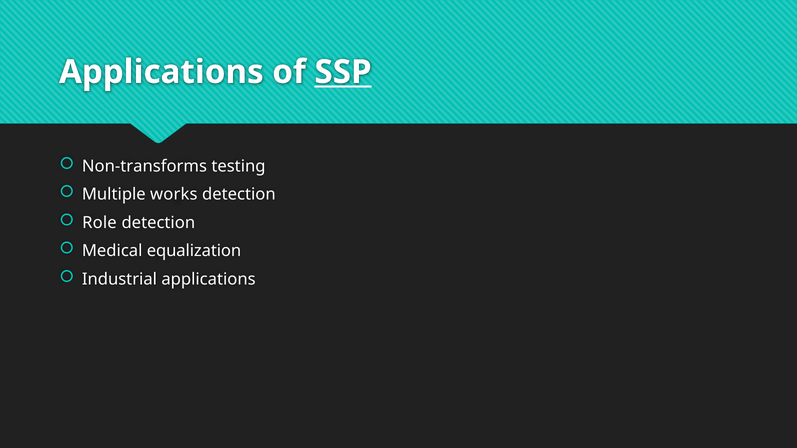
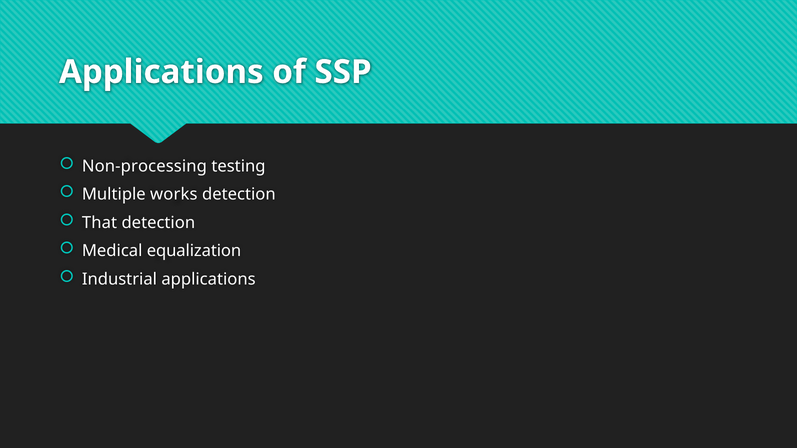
SSP underline: present -> none (343, 72)
Non-transforms: Non-transforms -> Non-processing (144, 166)
Role: Role -> That (99, 223)
